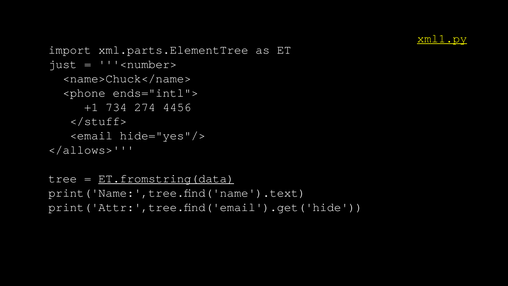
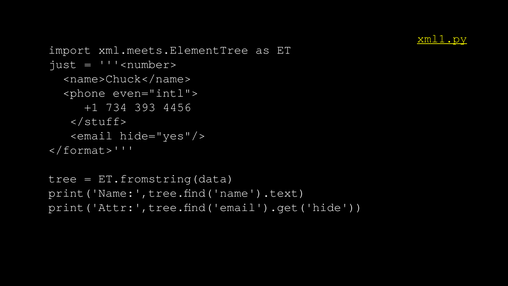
xml.parts.ElementTree: xml.parts.ElementTree -> xml.meets.ElementTree (173, 50)
ends="intl">: ends="intl"> -> even="intl"> (156, 93)
274: 274 -> 393 (145, 107)
</allows>: </allows> -> </format> (91, 150)
ET.fromstring(data underline: present -> none (166, 178)
